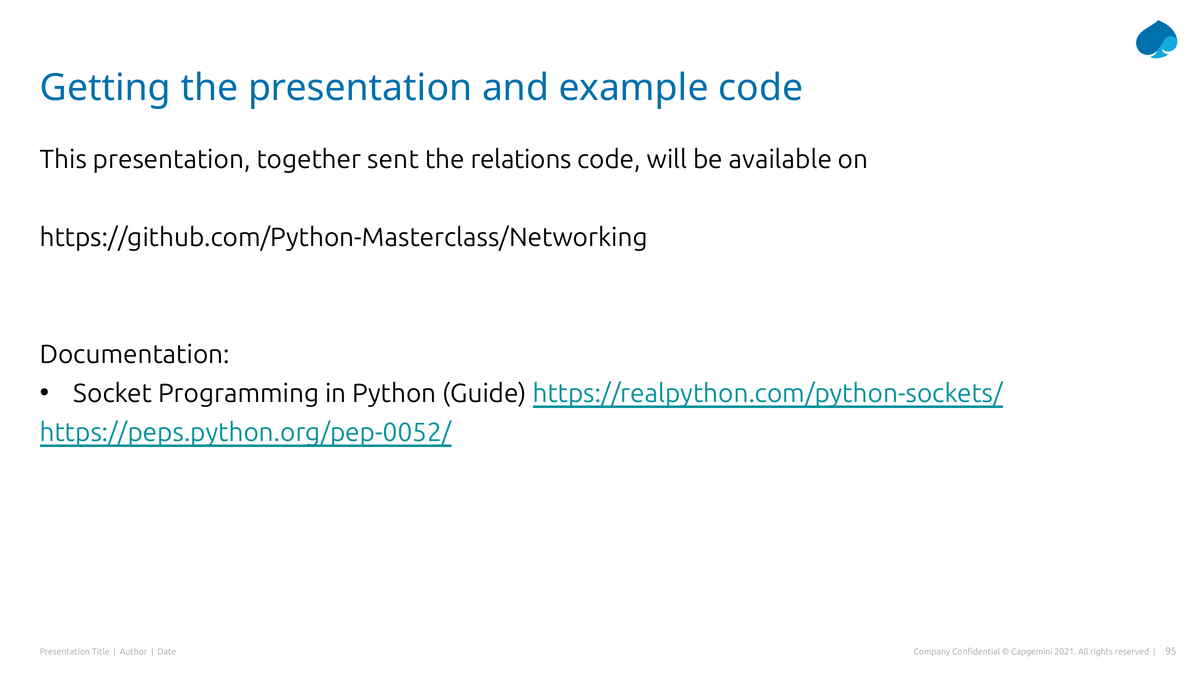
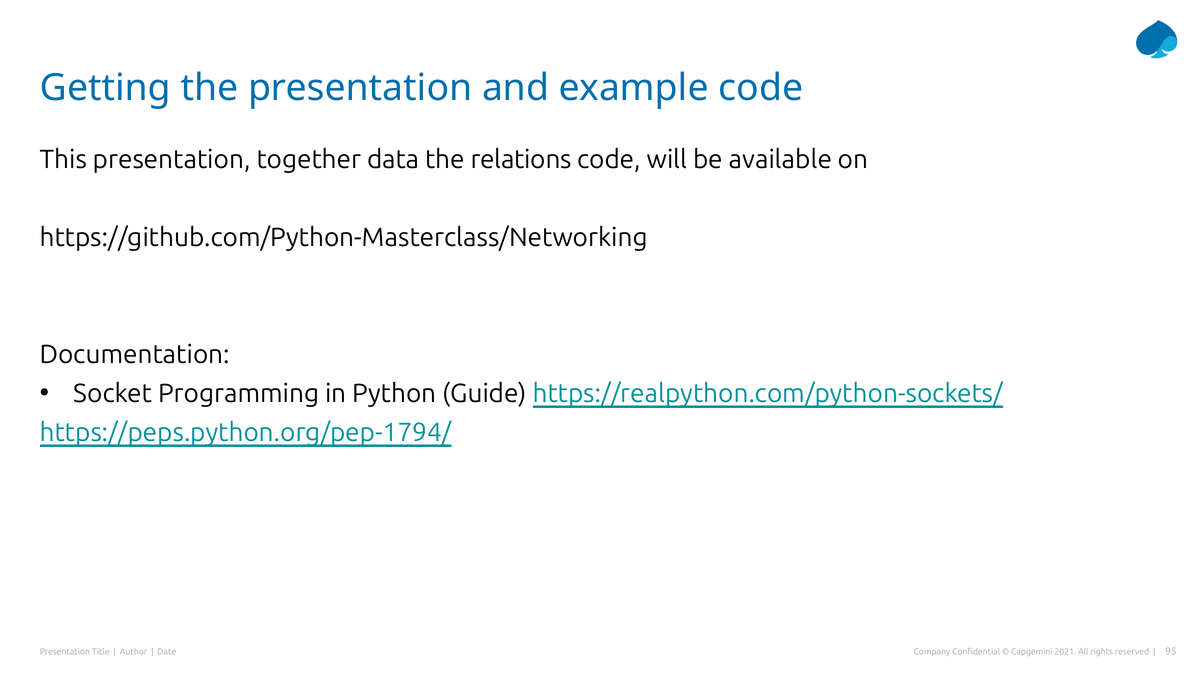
sent: sent -> data (393, 160)
https://peps.python.org/pep-0052/: https://peps.python.org/pep-0052/ -> https://peps.python.org/pep-1794/ (246, 432)
